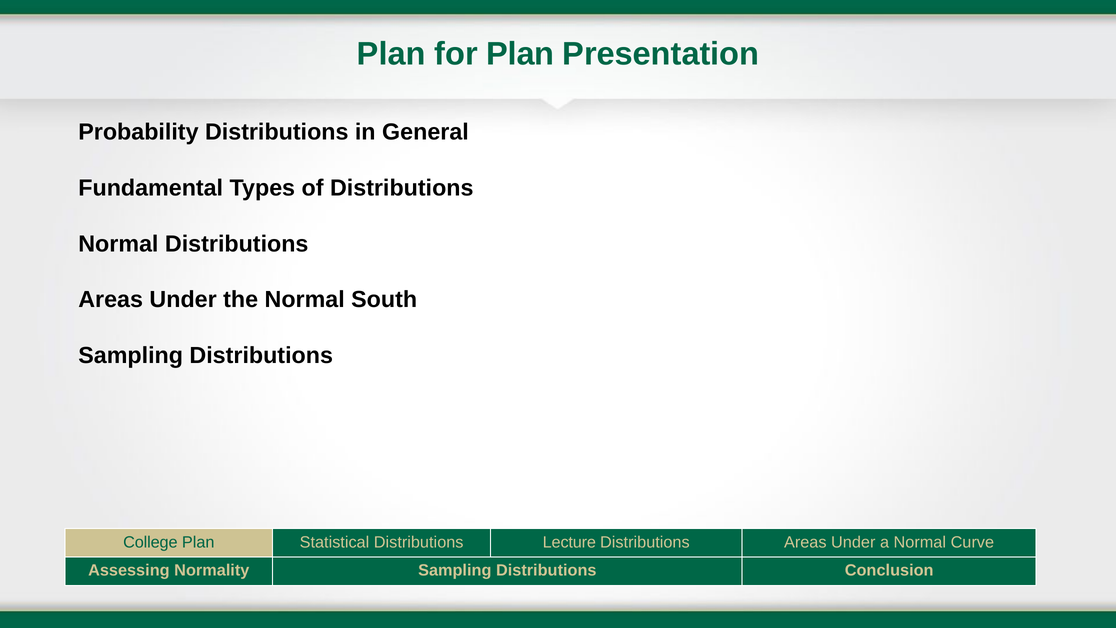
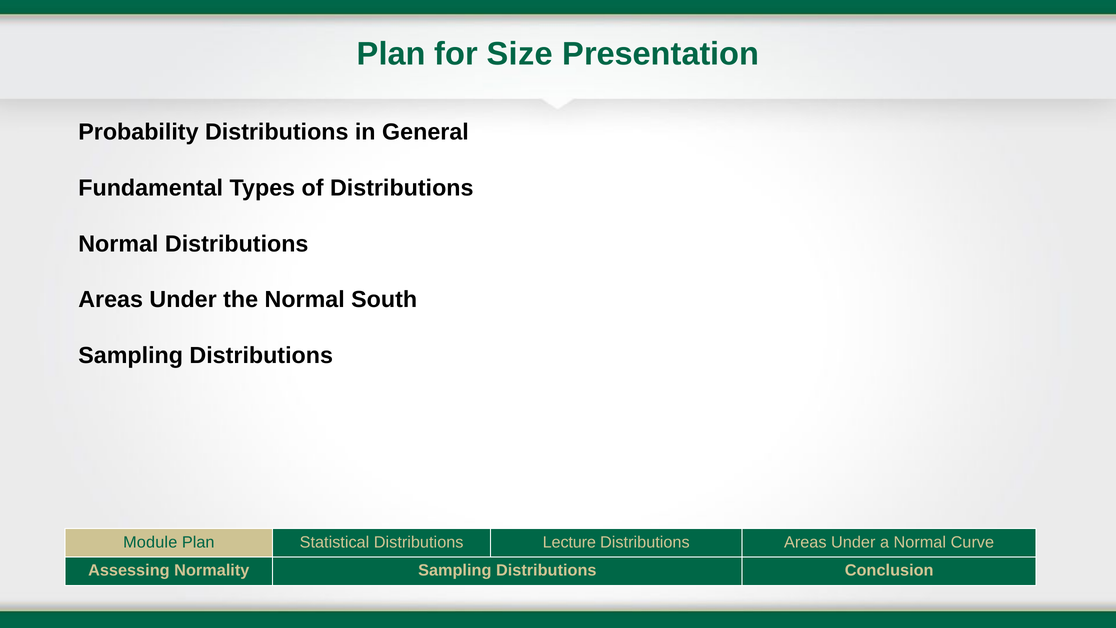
for Plan: Plan -> Size (520, 54)
College: College -> Module (150, 542)
